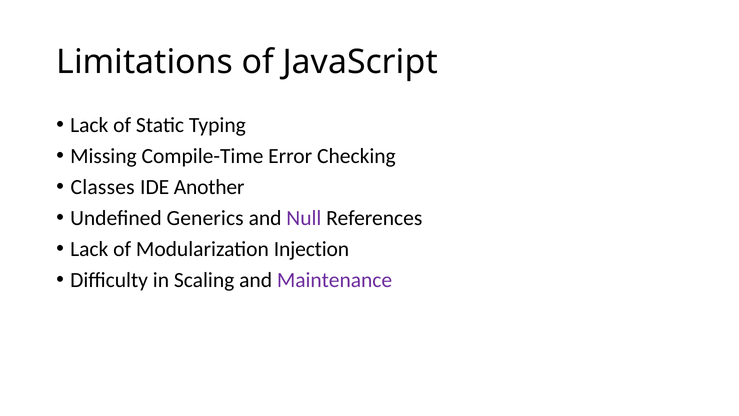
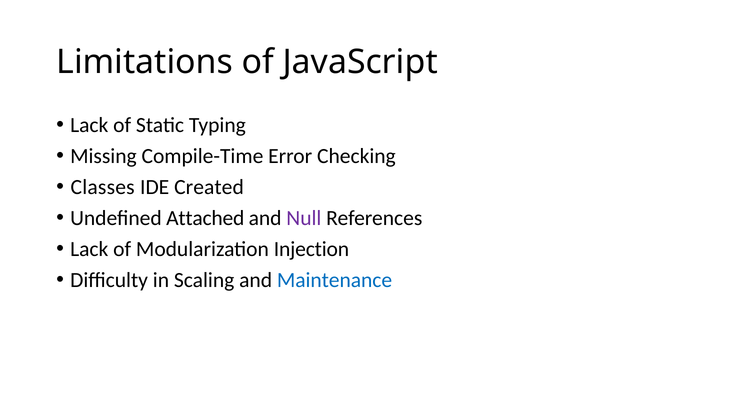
Another: Another -> Created (209, 187)
Generics: Generics -> Attached (205, 218)
Maintenance colour: purple -> blue (335, 280)
